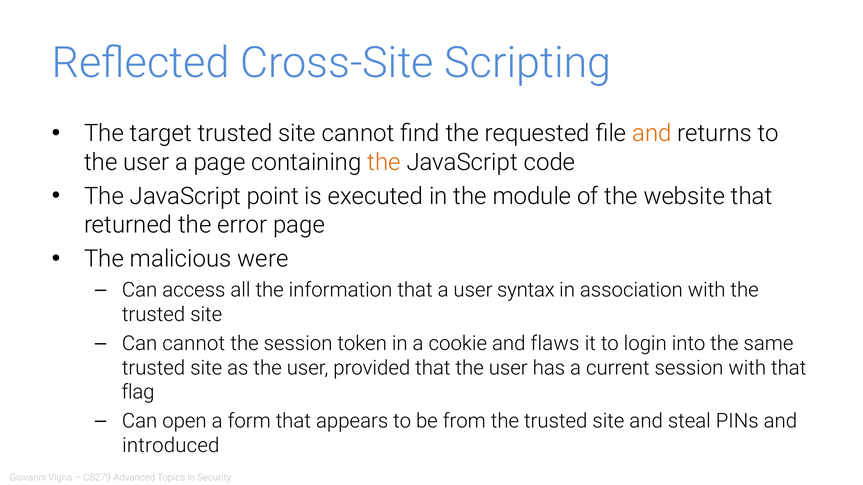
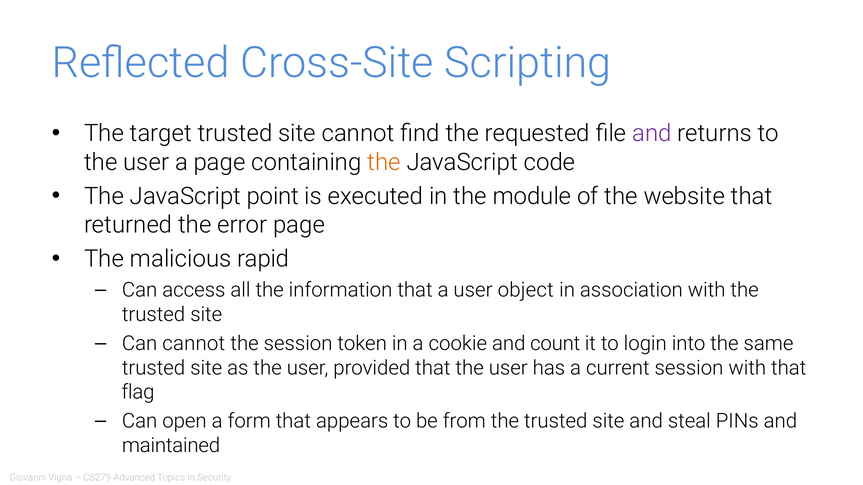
and colour: orange -> purple (652, 134)
were: were -> rapid (263, 259)
syntax: syntax -> object (526, 290)
flaws: flaws -> count (555, 344)
introduced: introduced -> maintained (171, 446)
